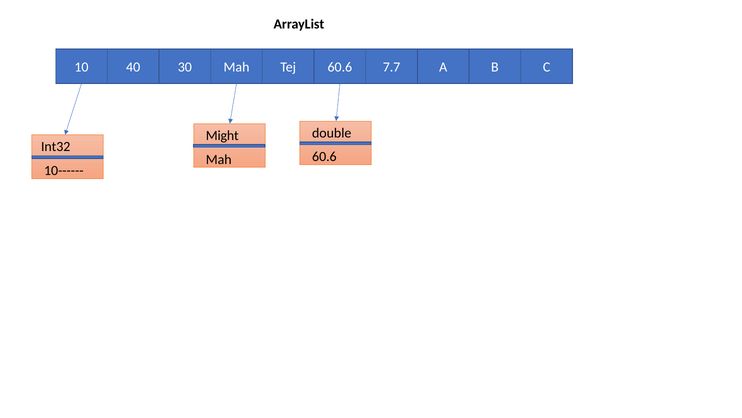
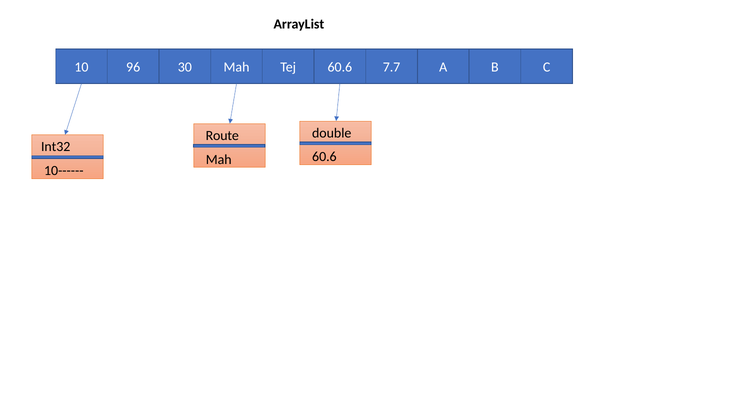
40: 40 -> 96 (133, 67)
Might: Might -> Route (222, 135)
